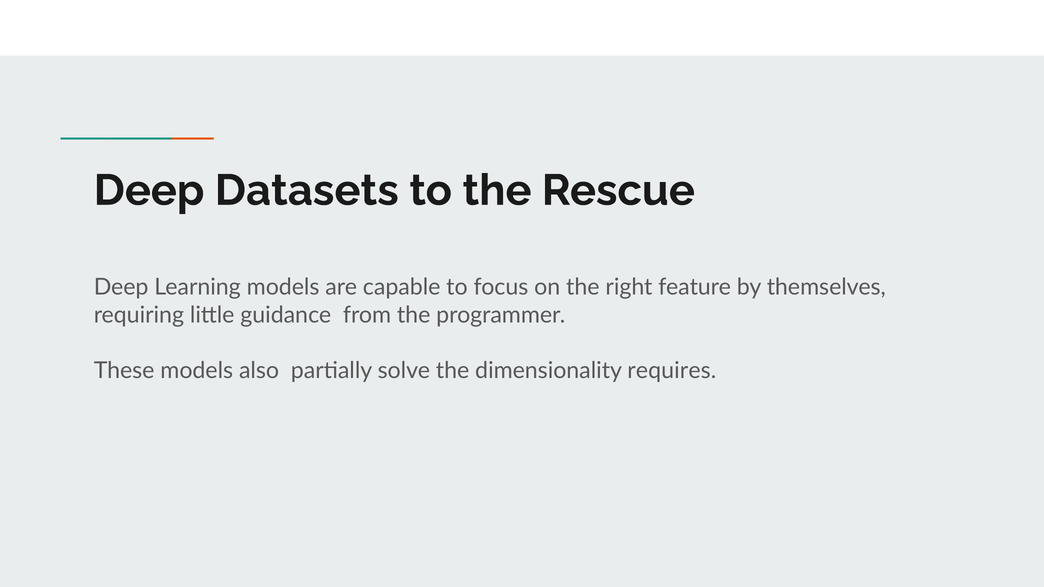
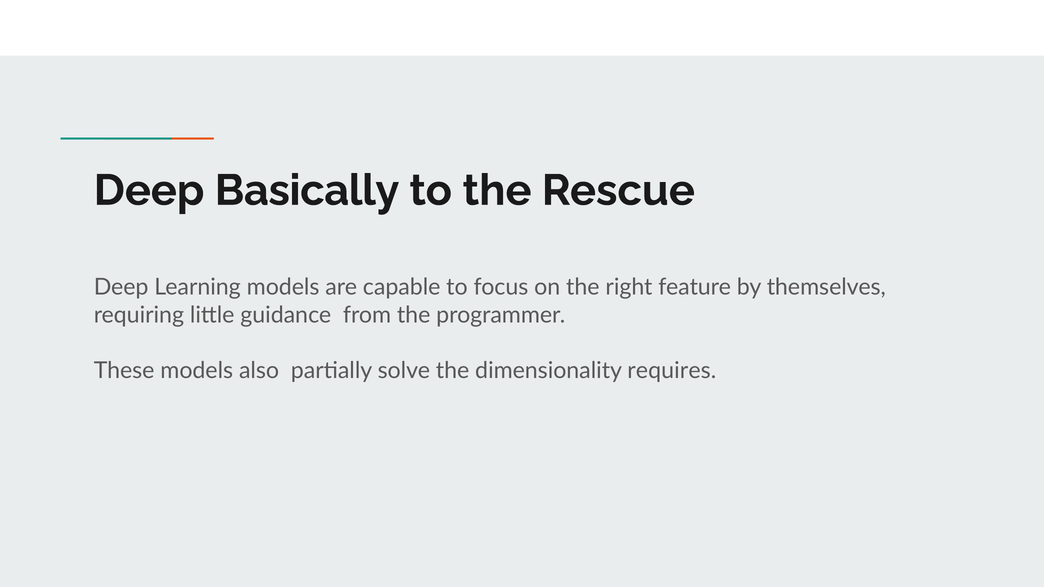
Datasets: Datasets -> Basically (307, 191)
